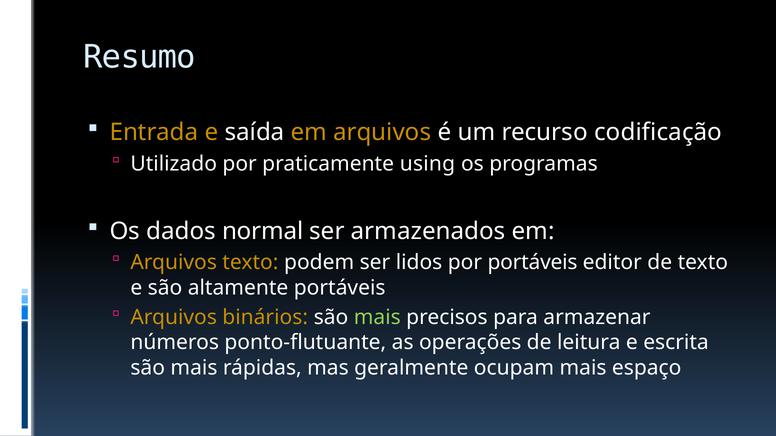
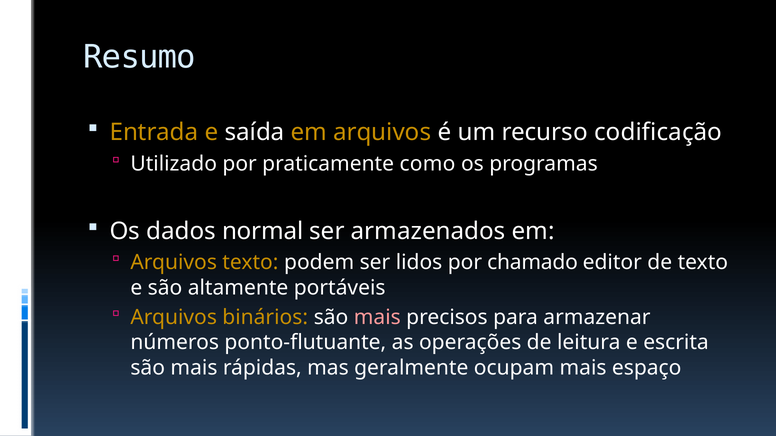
using: using -> como (427, 164)
por portáveis: portáveis -> chamado (533, 263)
mais colour: light green -> pink (377, 318)
